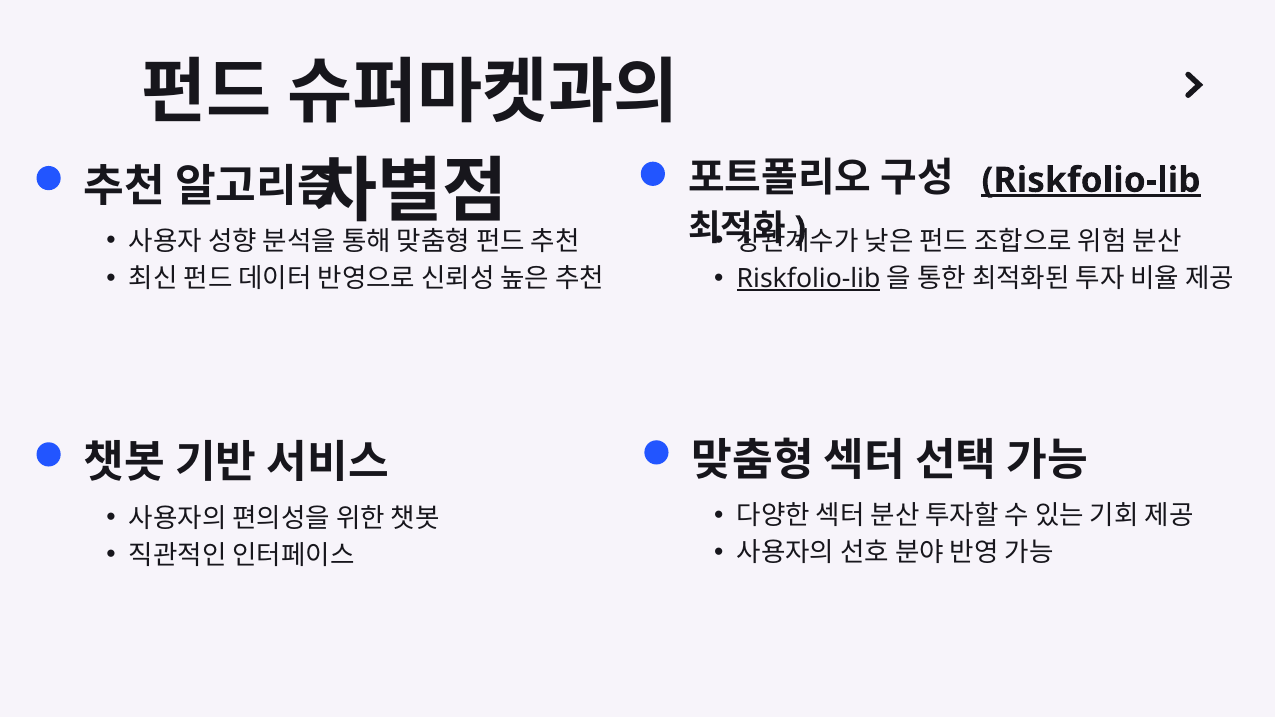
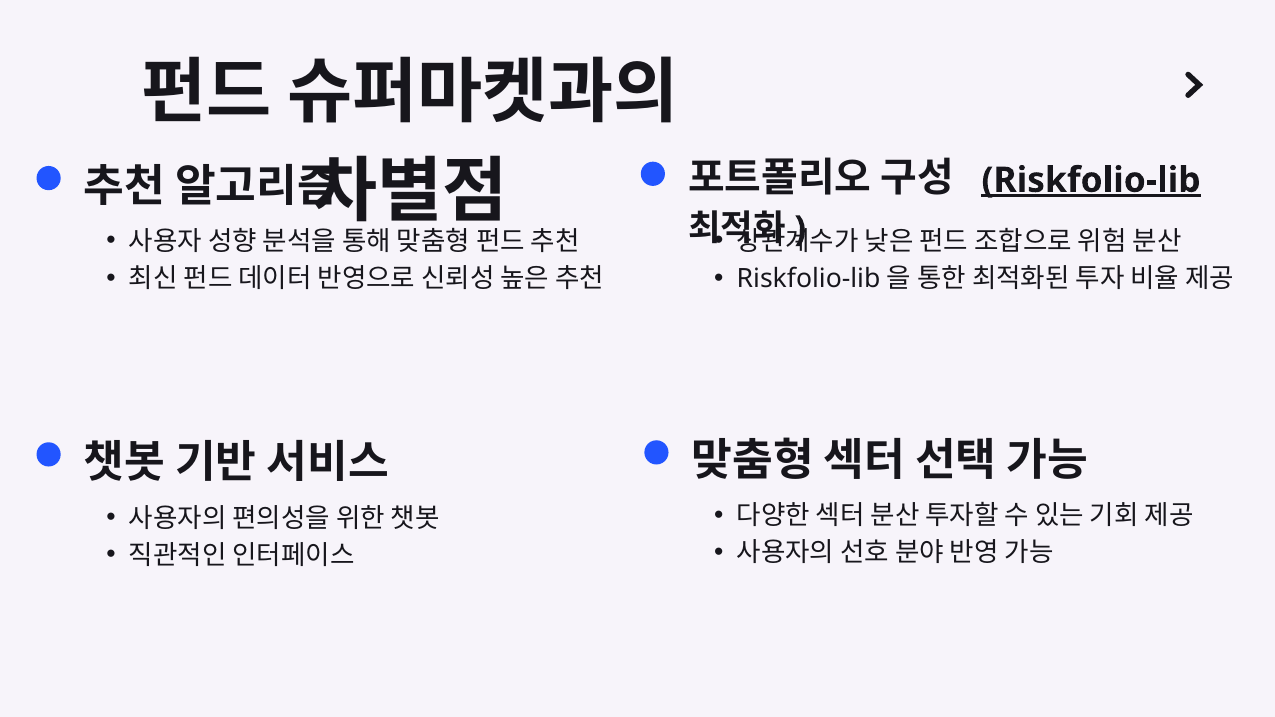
Riskfolio-lib underline: present -> none (809, 279)
